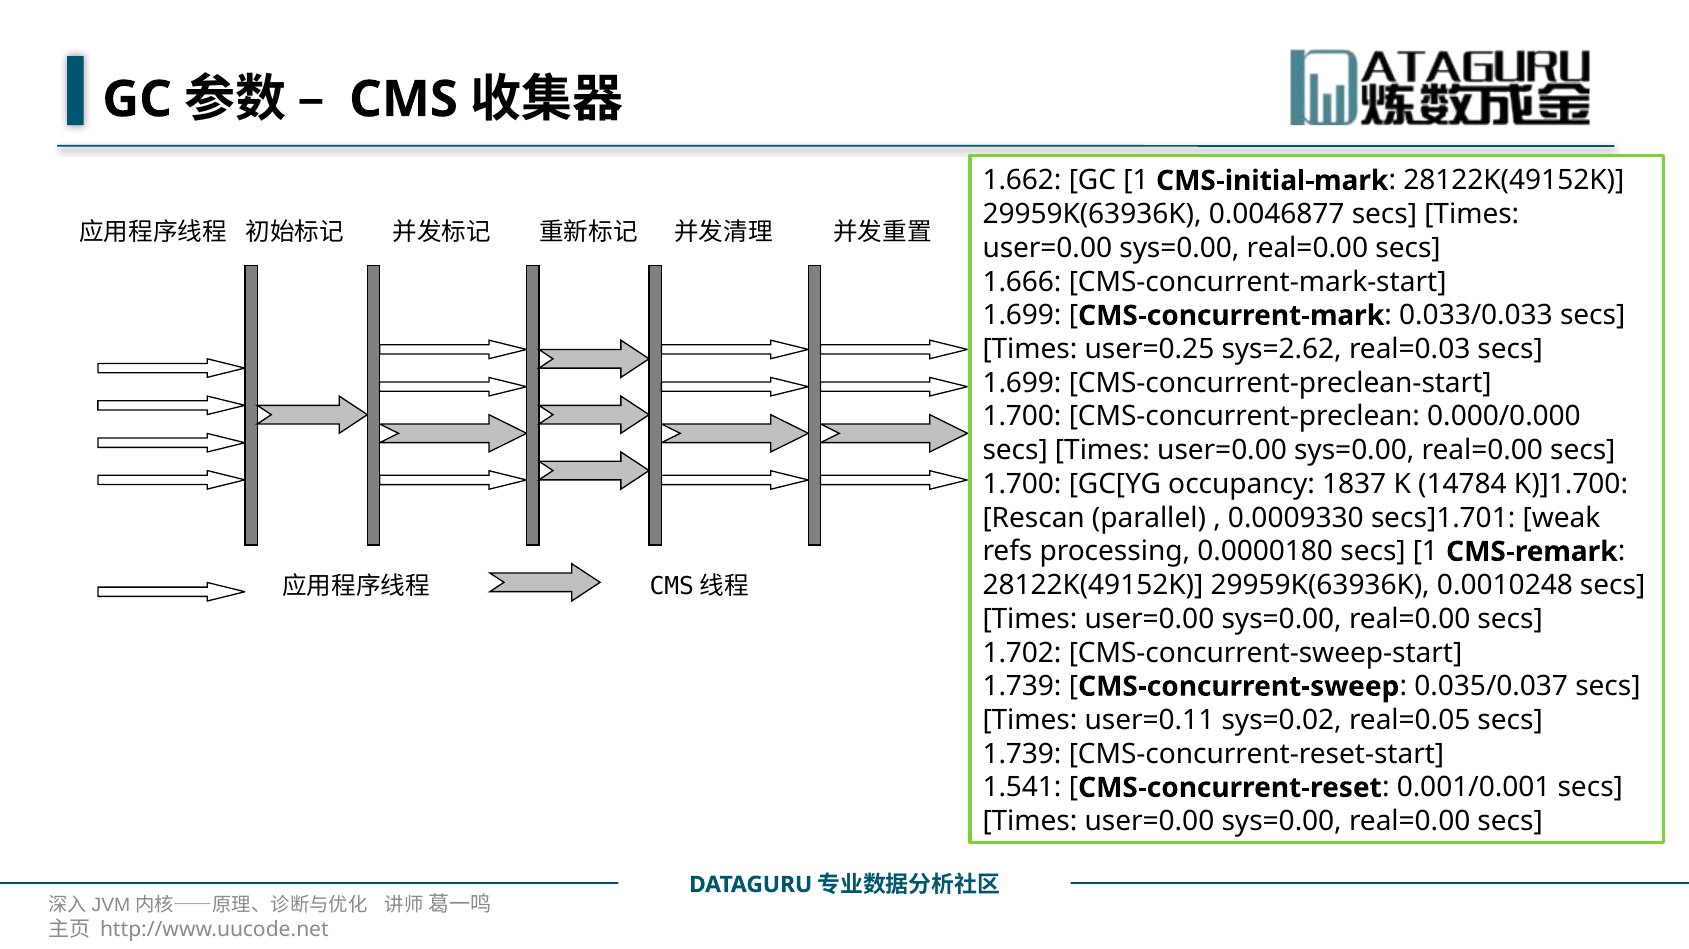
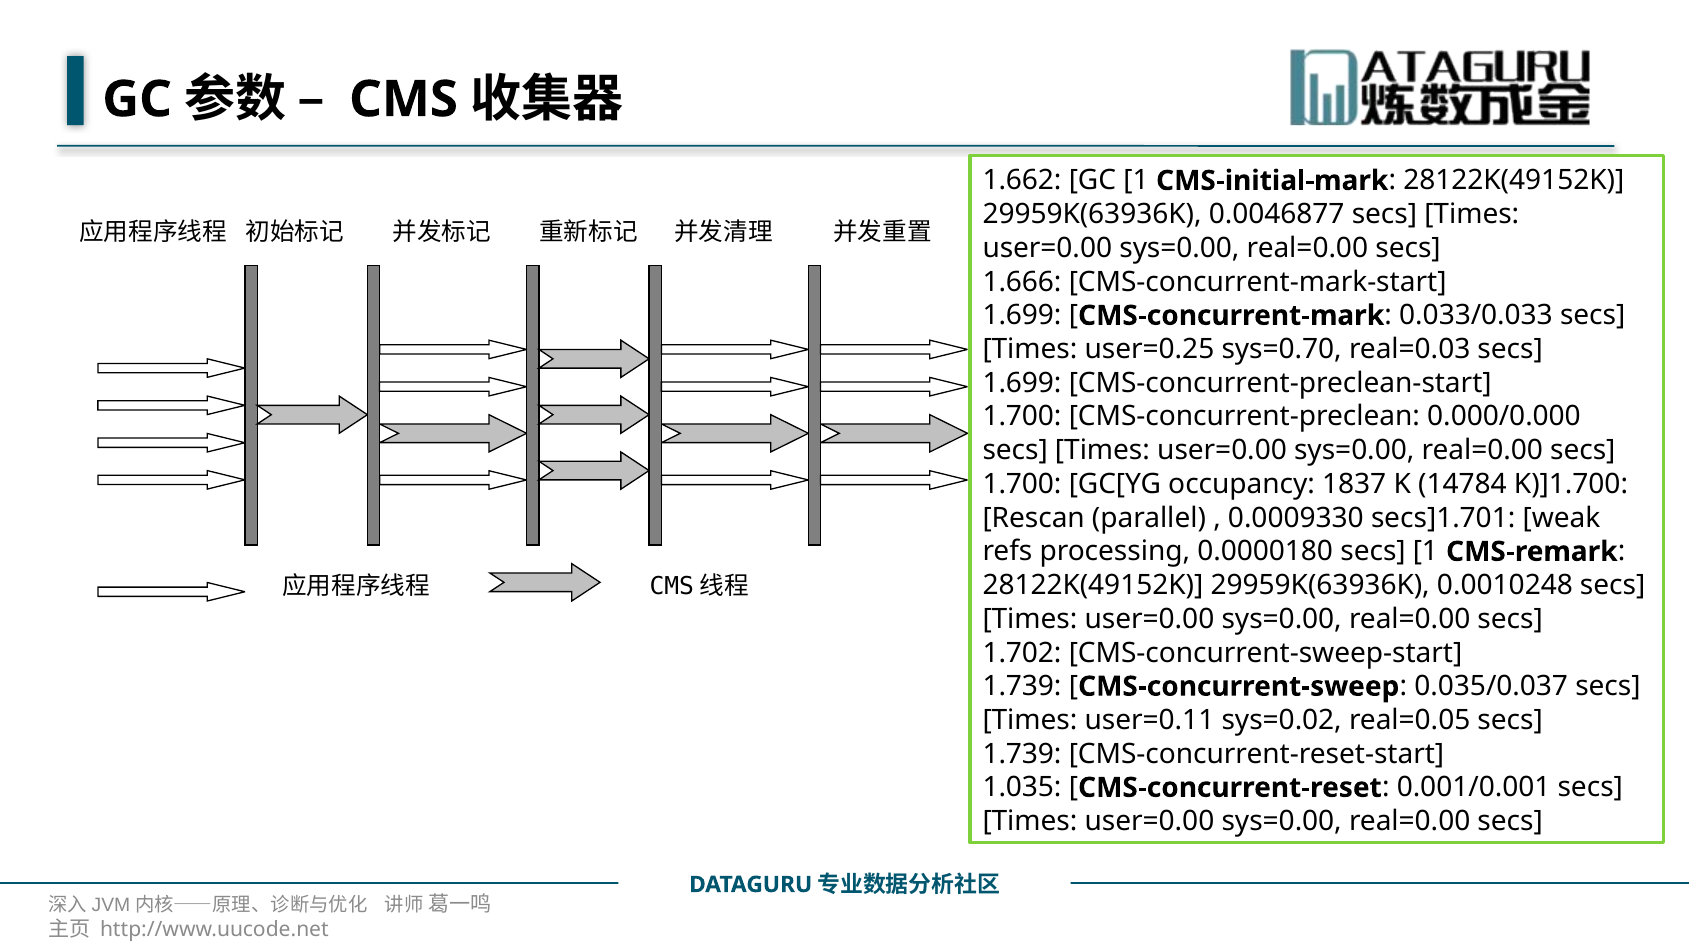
sys=2.62: sys=2.62 -> sys=0.70 (1282, 349)
1.541: 1.541 -> 1.035 (1022, 788)
